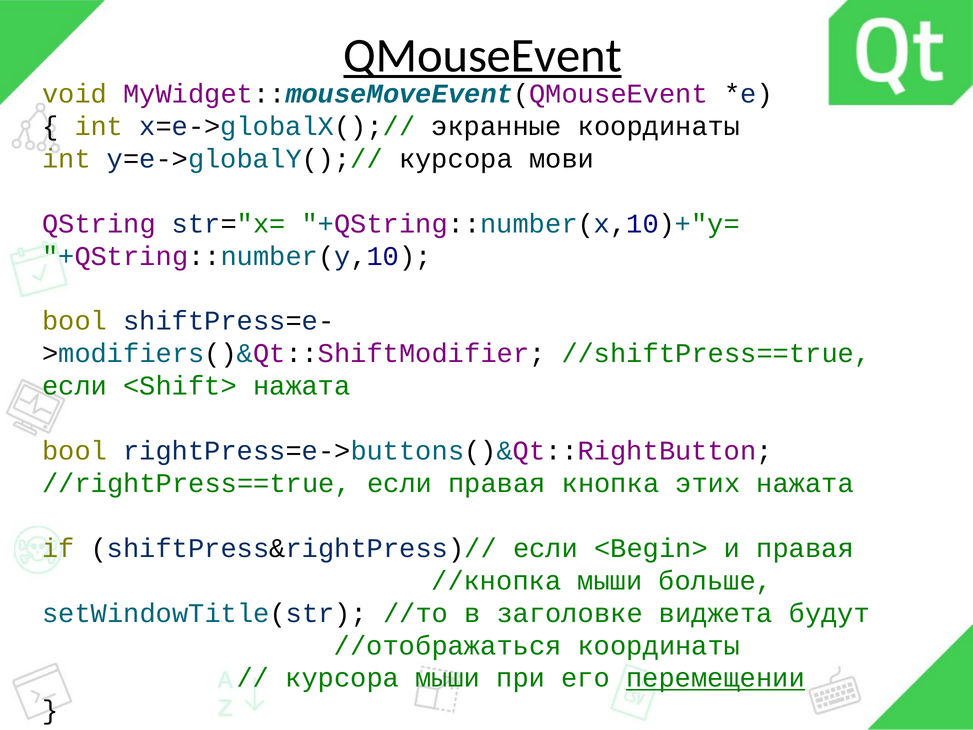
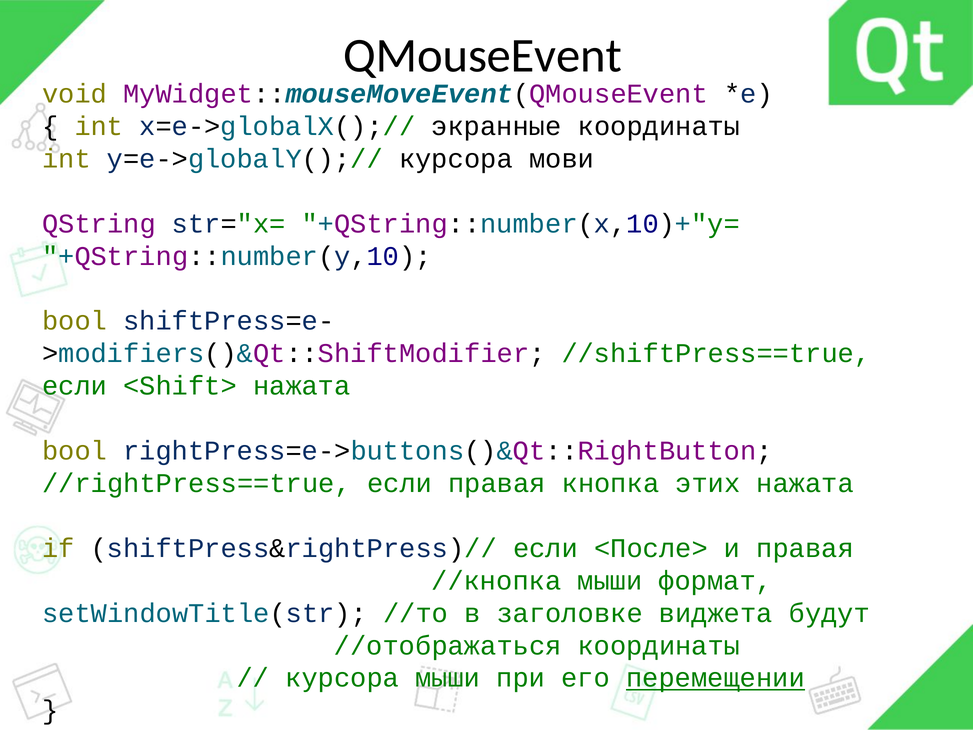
QMouseEvent underline: present -> none (483, 56)
<Begin>: <Begin> -> <После> (651, 548)
больше: больше -> формат (715, 580)
